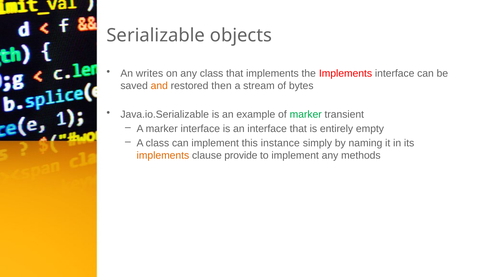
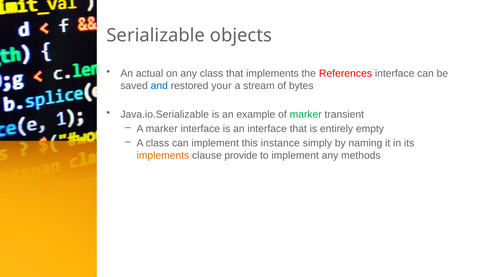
writes: writes -> actual (150, 73)
the Implements: Implements -> References (345, 73)
and colour: orange -> blue (159, 86)
then: then -> your (221, 86)
